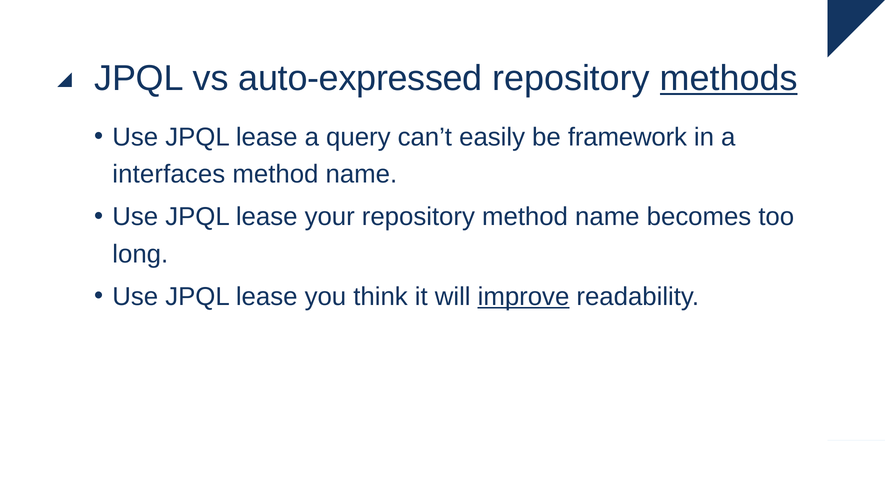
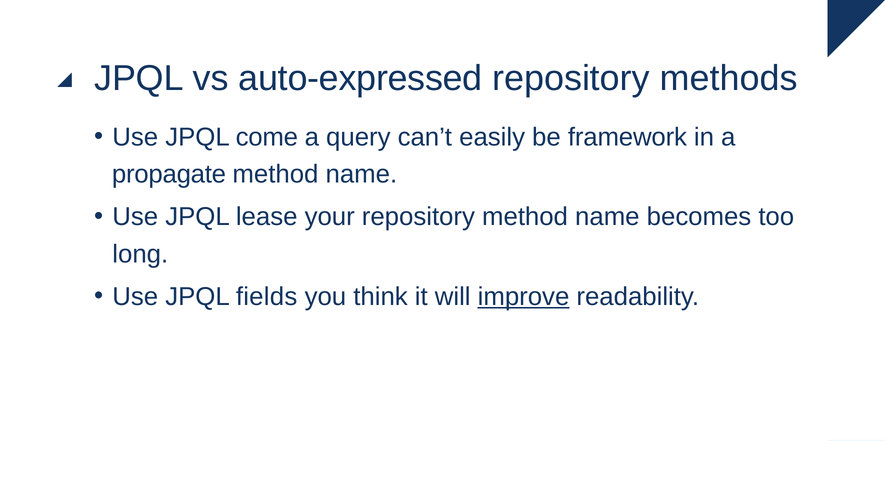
methods underline: present -> none (729, 78)
lease: lease -> come (267, 137)
interfaces: interfaces -> propagate (169, 174)
lease: lease -> fields (267, 297)
